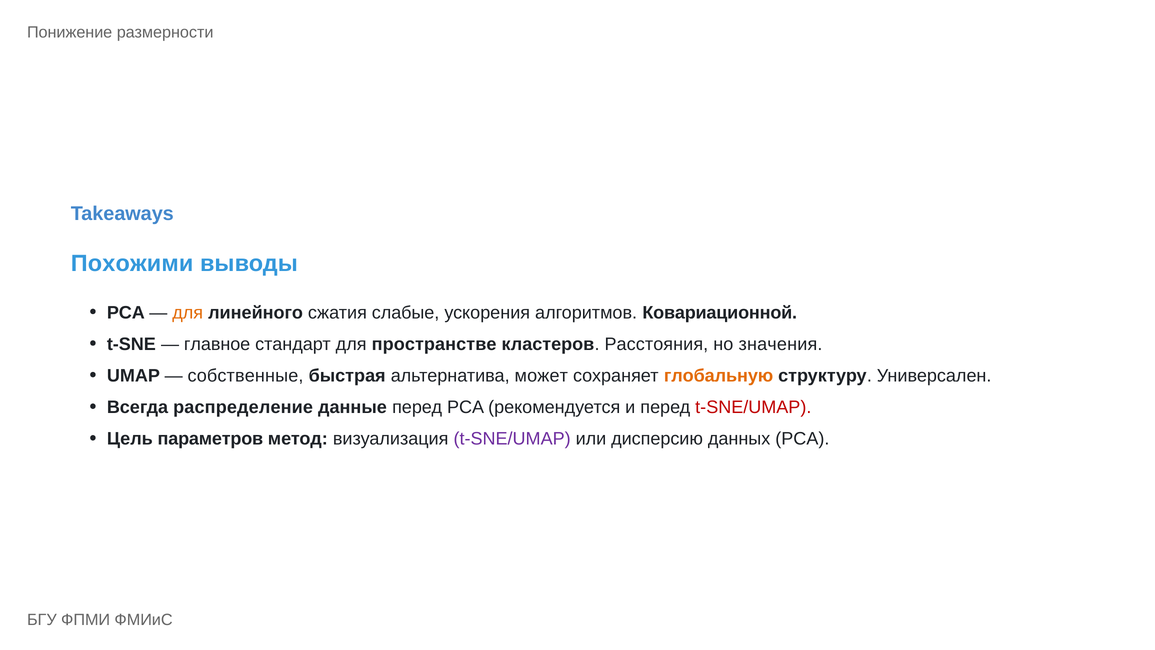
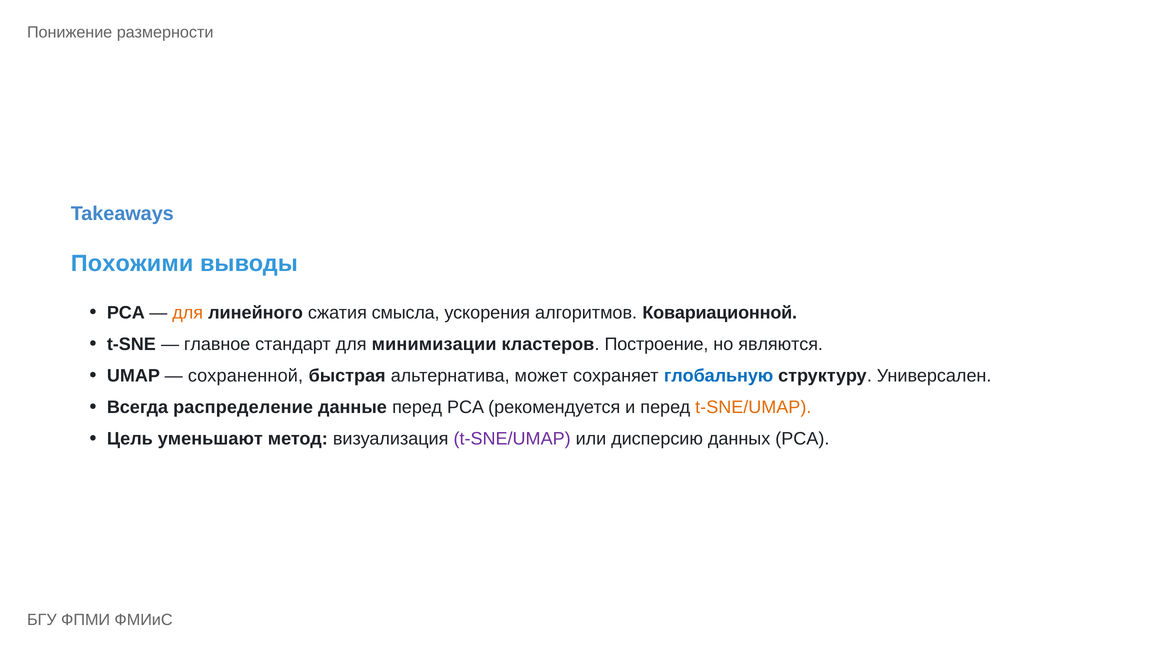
слабые: слабые -> смысла (406, 312)
пространстве: пространстве -> минимизации (434, 344)
Расстояния: Расстояния -> Построение (656, 344)
значения: значения -> являются (781, 344)
собственные: собственные -> сохраненной (246, 376)
глобальную colour: orange -> blue (719, 376)
t-SNE/UMAP colour: red -> orange (753, 407)
параметров: параметров -> уменьшают (210, 439)
